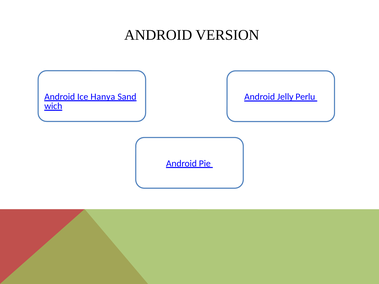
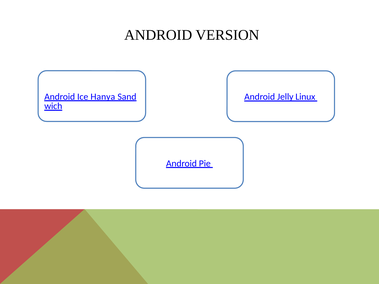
Perlu: Perlu -> Linux (305, 97)
